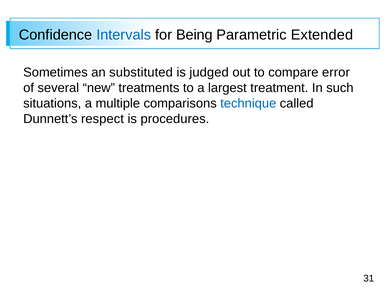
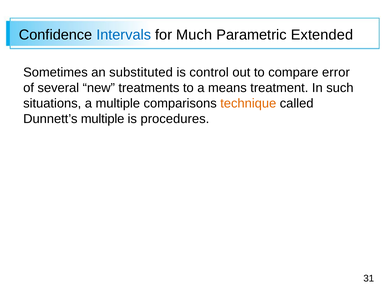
Being: Being -> Much (194, 35)
judged: judged -> control (209, 72)
largest: largest -> means (227, 88)
technique colour: blue -> orange (248, 103)
Dunnett’s respect: respect -> multiple (103, 119)
